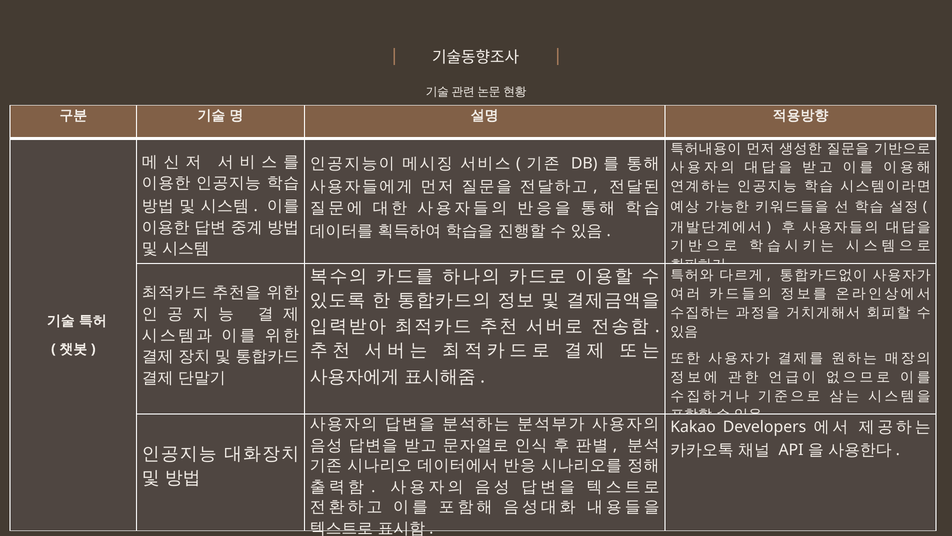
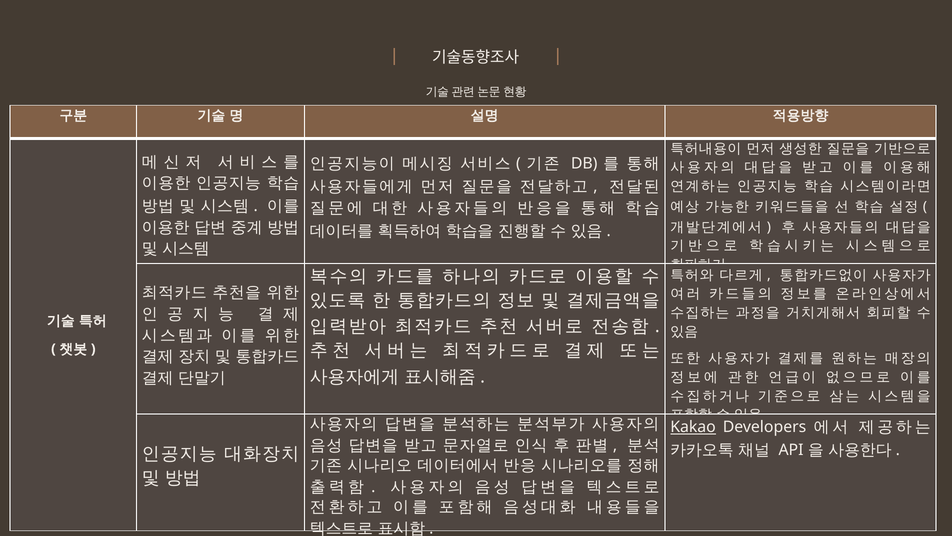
Kakao underline: none -> present (693, 427)
